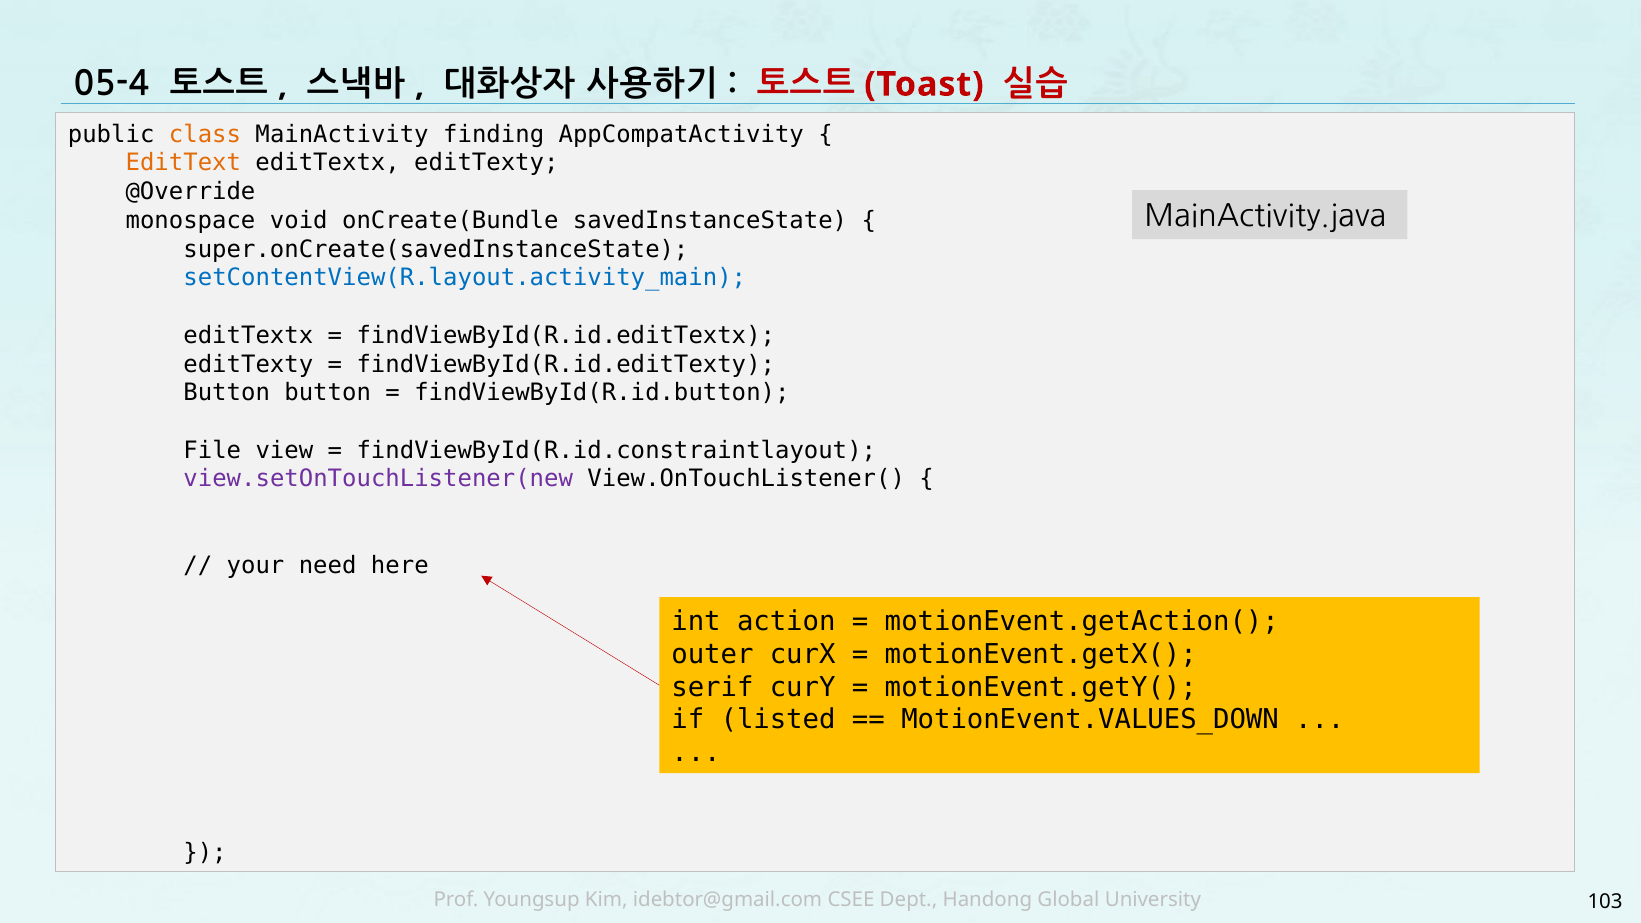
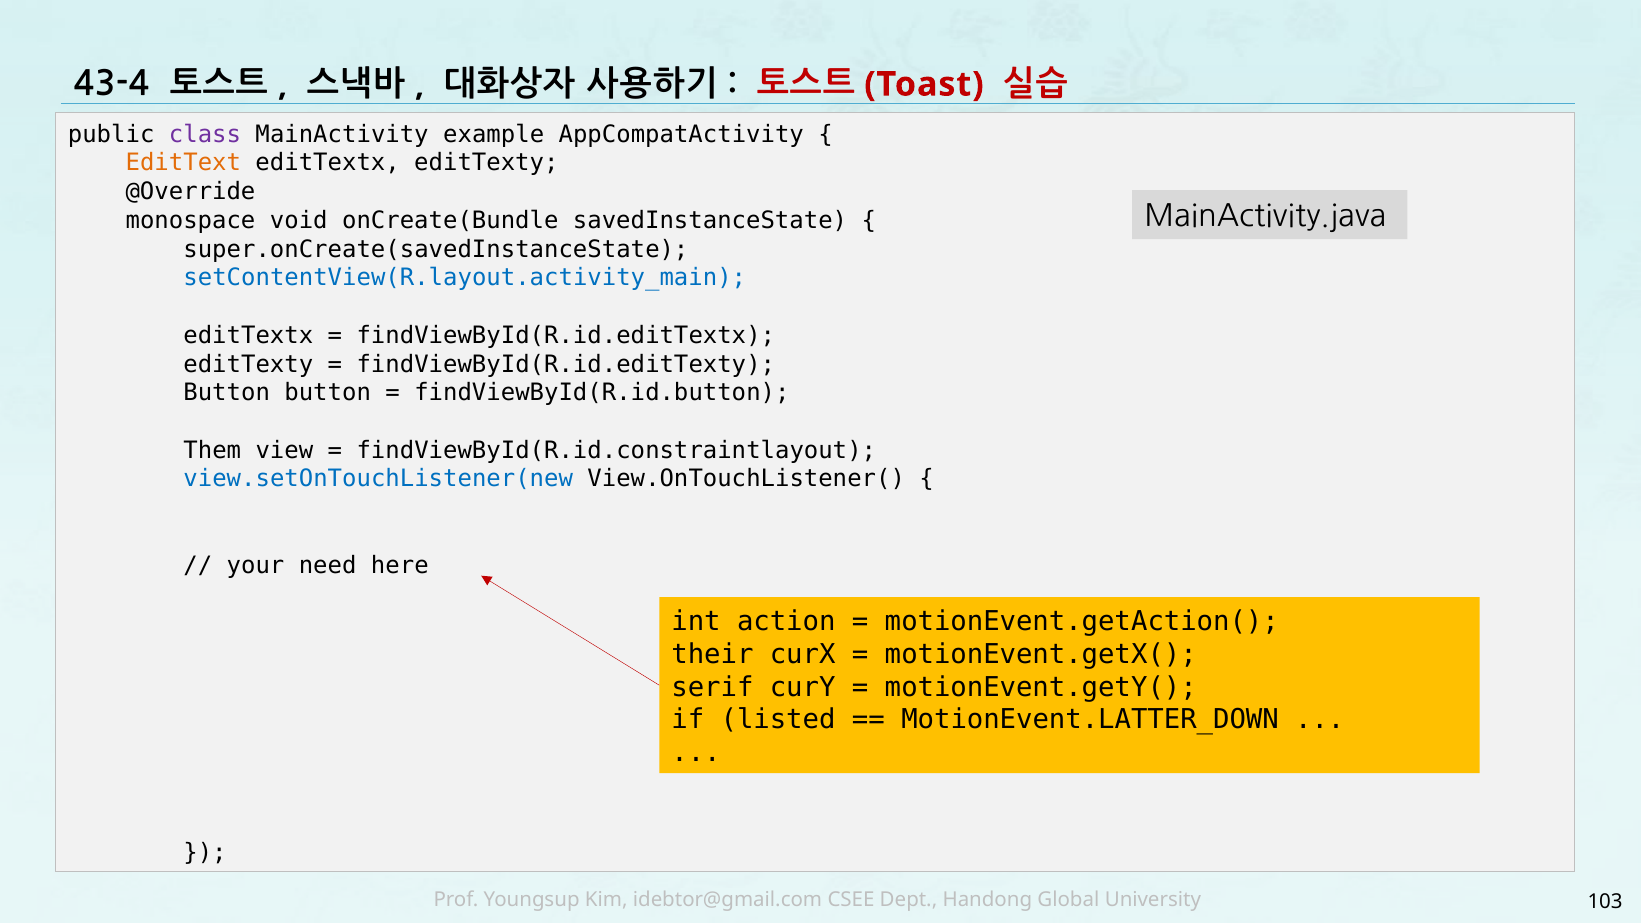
05-4: 05-4 -> 43-4 (112, 84)
class colour: orange -> purple (205, 134)
finding: finding -> example (494, 134)
File: File -> Them (212, 450)
view.setOnTouchListener(new colour: purple -> blue (378, 479)
outer: outer -> their (712, 654)
MotionEvent.VALUES_DOWN: MotionEvent.VALUES_DOWN -> MotionEvent.LATTER_DOWN (1090, 720)
